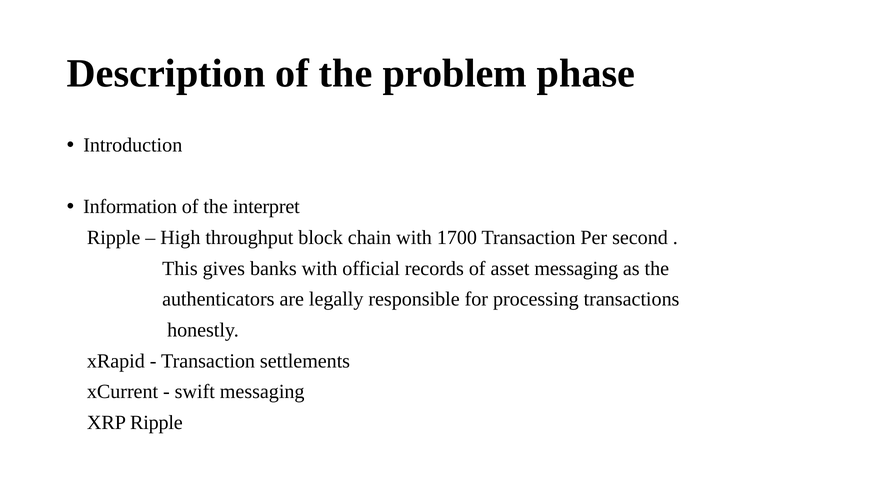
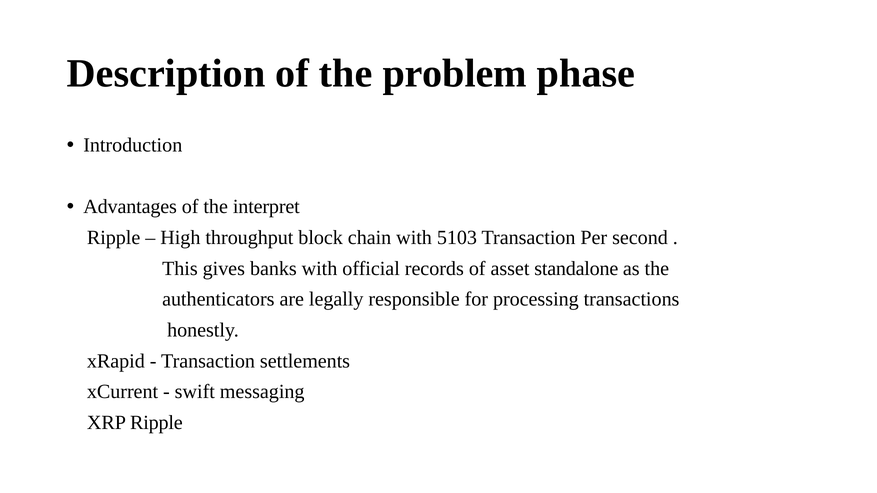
Information: Information -> Advantages (130, 207)
1700: 1700 -> 5103 (457, 238)
asset messaging: messaging -> standalone (576, 269)
